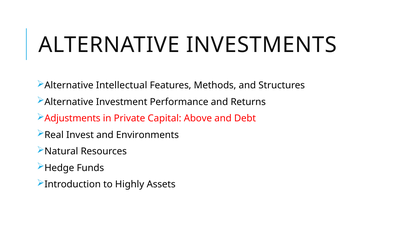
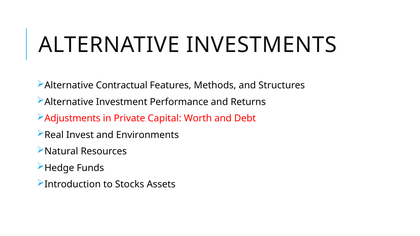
Intellectual: Intellectual -> Contractual (122, 85)
Above: Above -> Worth (198, 118)
Highly: Highly -> Stocks (130, 185)
